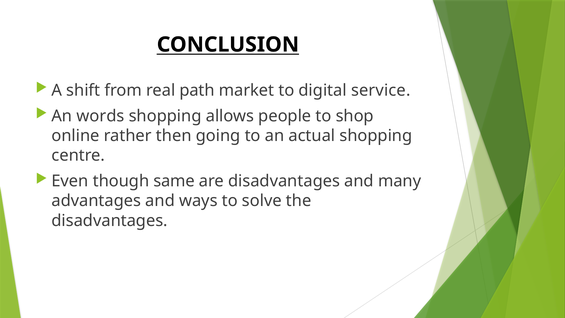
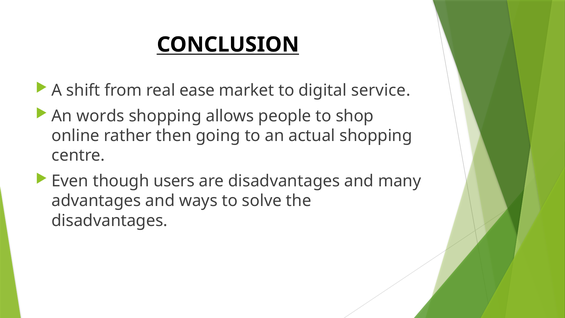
path: path -> ease (197, 90)
same: same -> users (174, 181)
